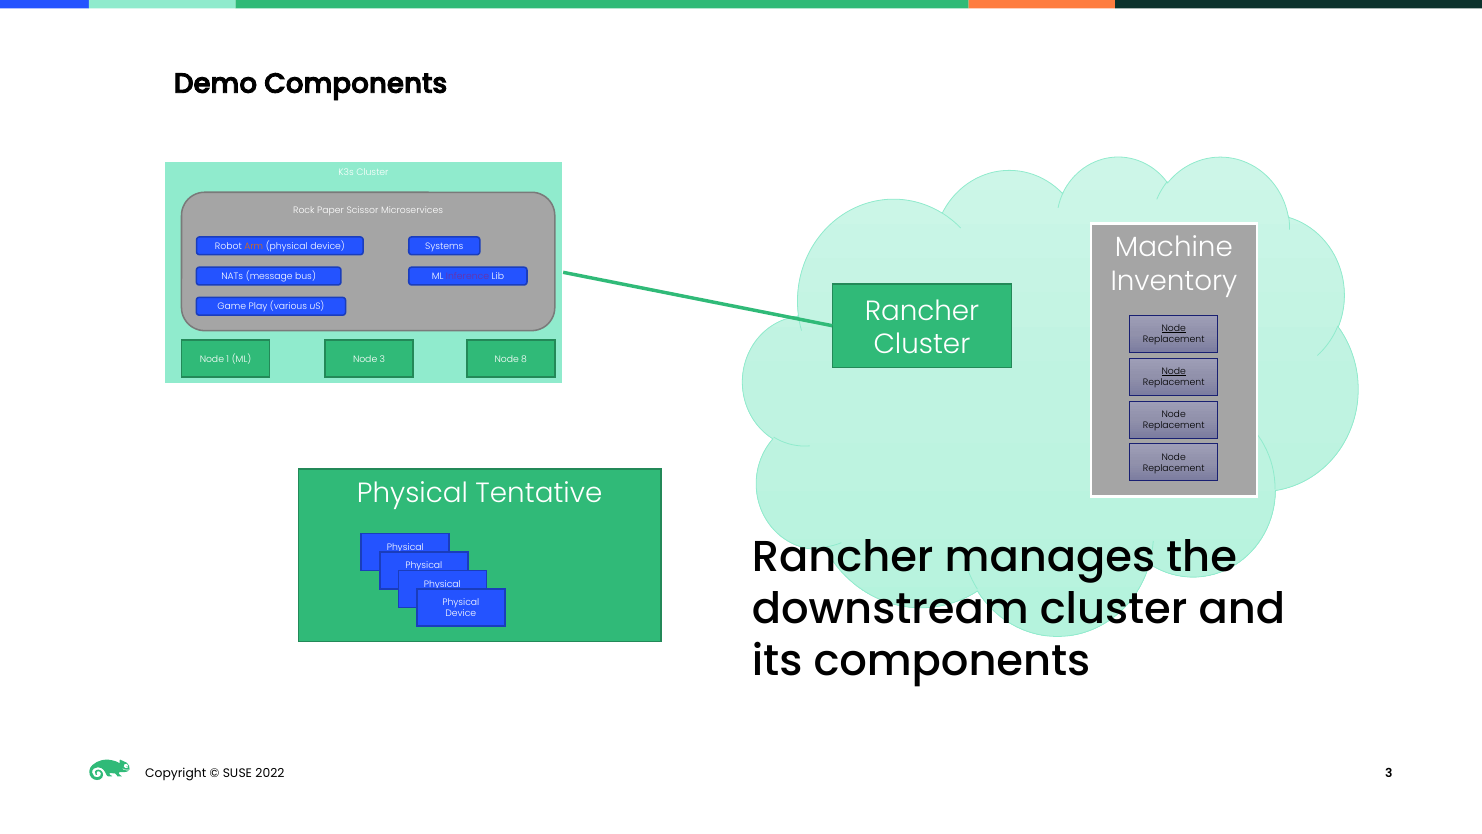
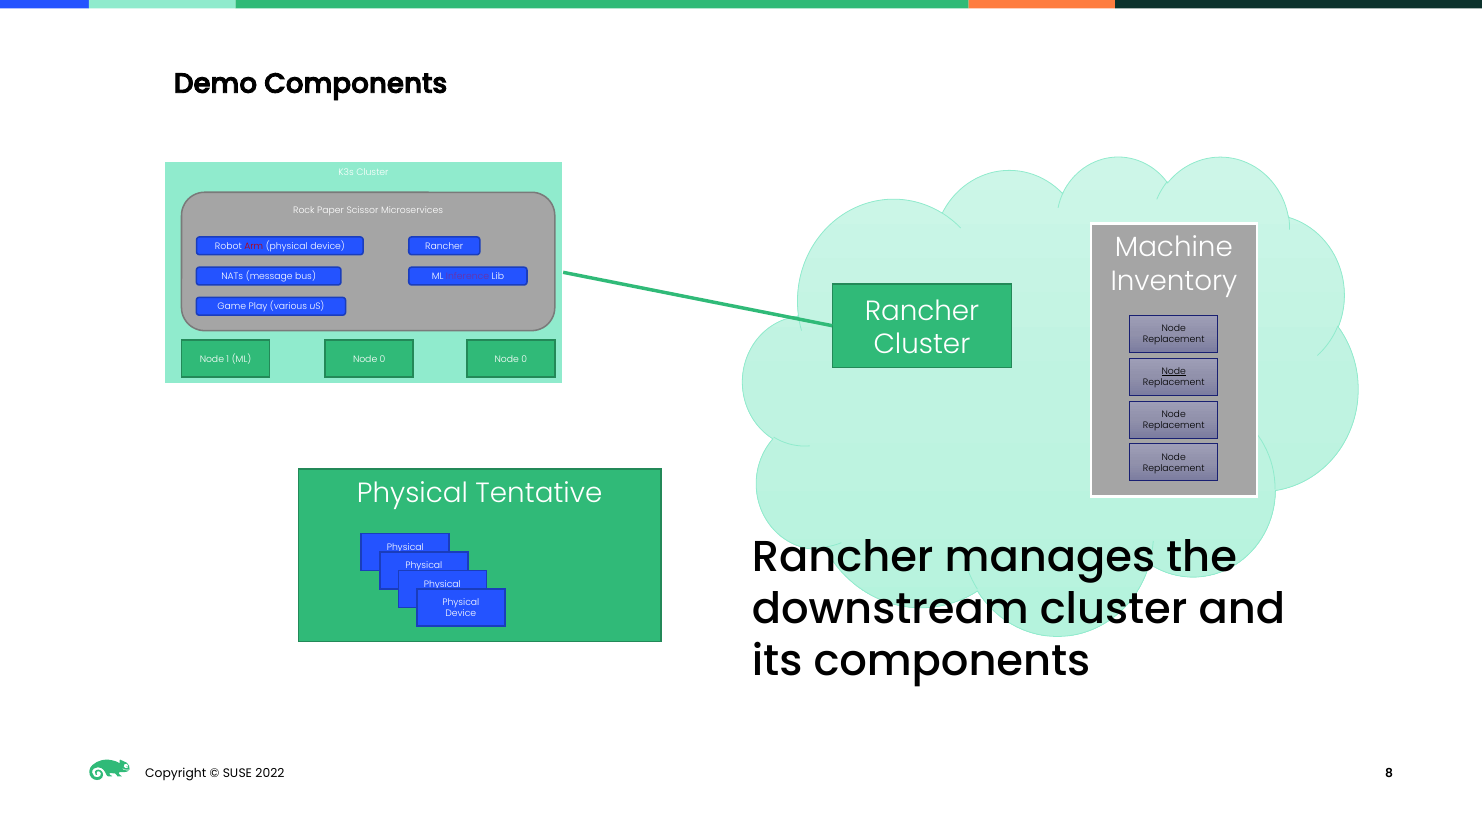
Arm colour: orange -> red (254, 246)
Systems: Systems -> Rancher (444, 246)
Node underline: present -> none (1174, 329)
ML Node 3: 3 -> 0 (382, 359)
8: 8 -> 0 (524, 359)
3: 3 -> 8 (1389, 773)
